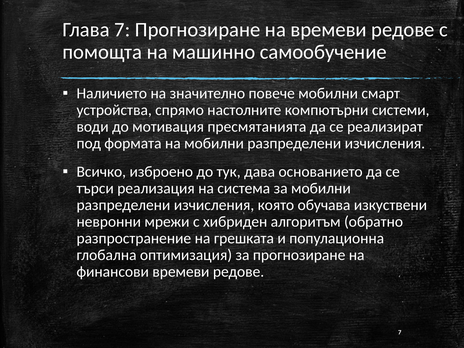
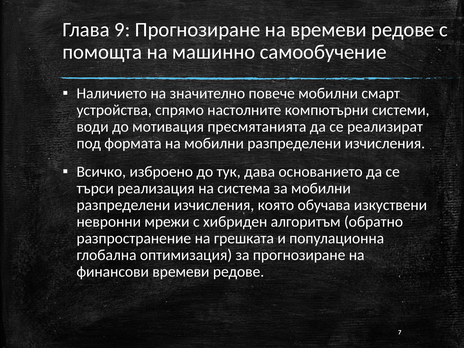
Глава 7: 7 -> 9 (122, 30)
